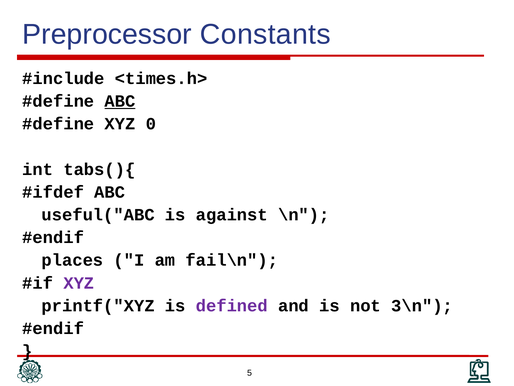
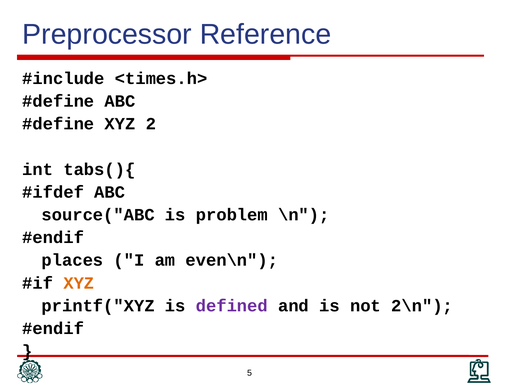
Constants: Constants -> Reference (266, 34)
ABC underline: present -> none (120, 101)
0: 0 -> 2 (151, 124)
useful("ABC: useful("ABC -> source("ABC (98, 215)
against: against -> problem (232, 215)
fail\n: fail\n -> even\n (232, 260)
XYZ colour: purple -> orange (79, 283)
3\n: 3\n -> 2\n (422, 305)
